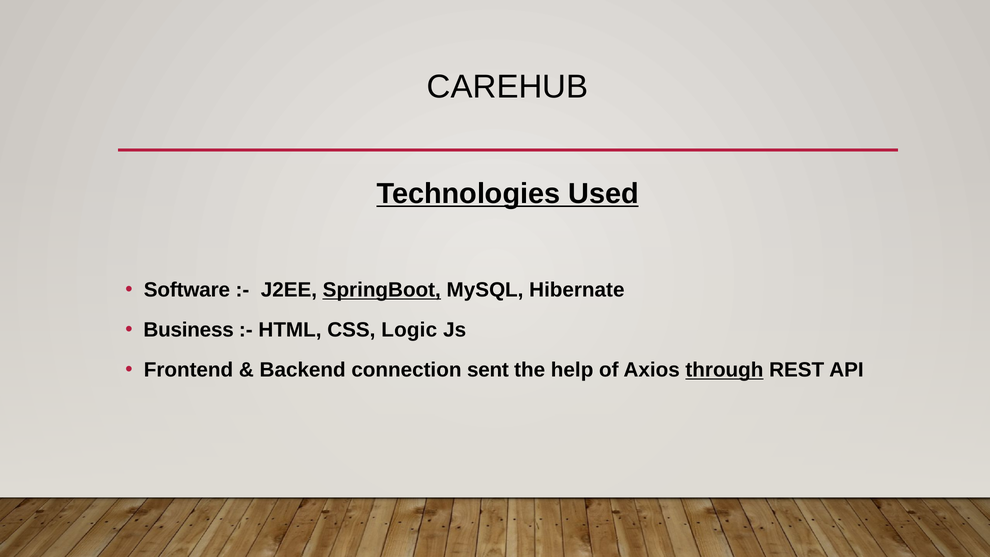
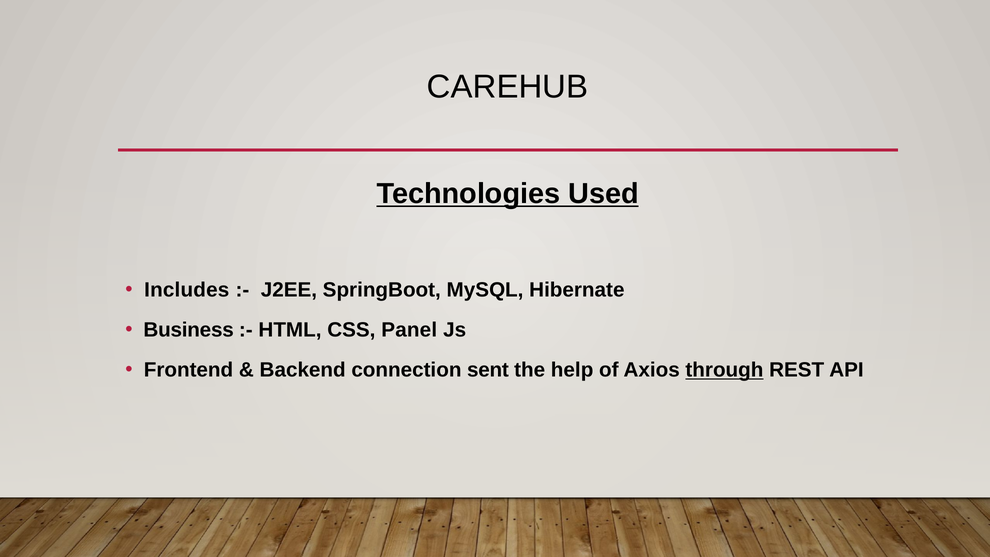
Software: Software -> Includes (187, 290)
SpringBoot underline: present -> none (382, 290)
Logic: Logic -> Panel (409, 330)
